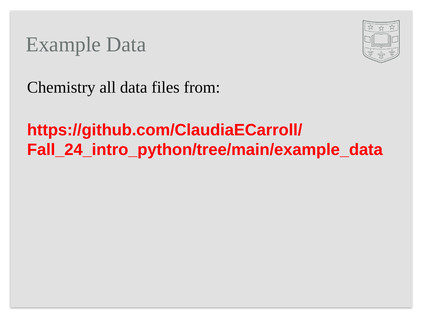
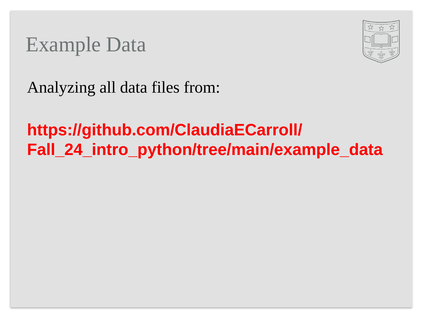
Chemistry: Chemistry -> Analyzing (61, 87)
